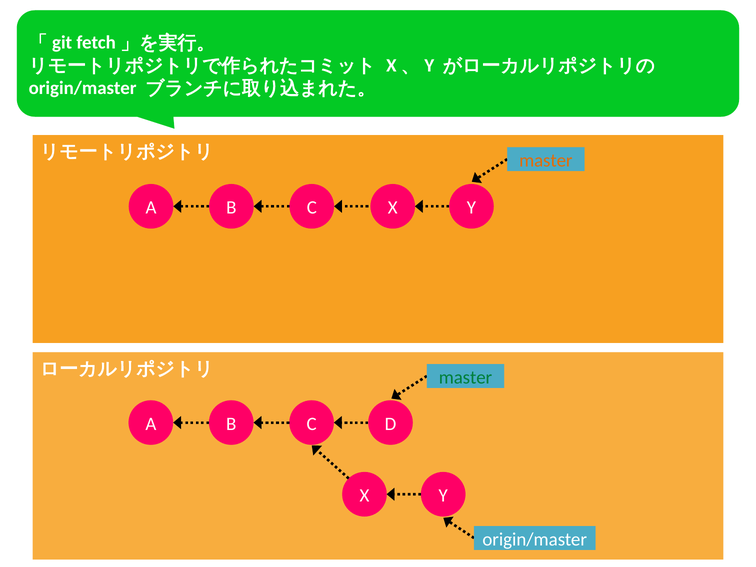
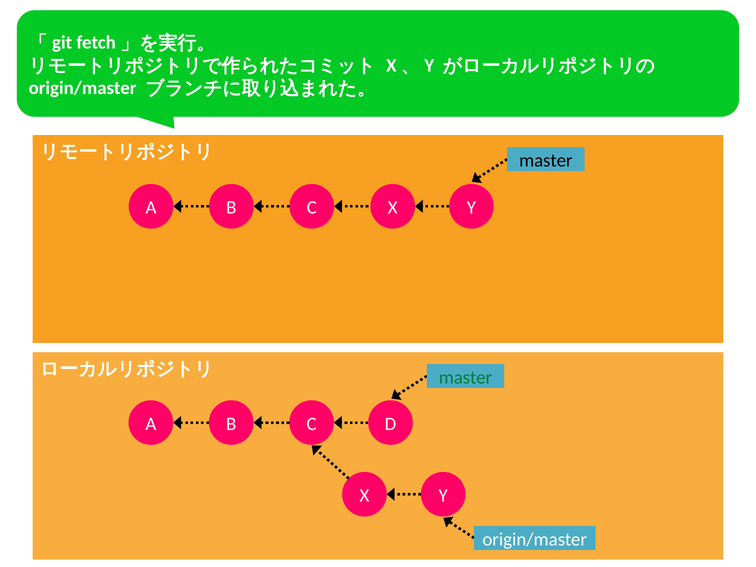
master colour: orange -> black (546, 160)
